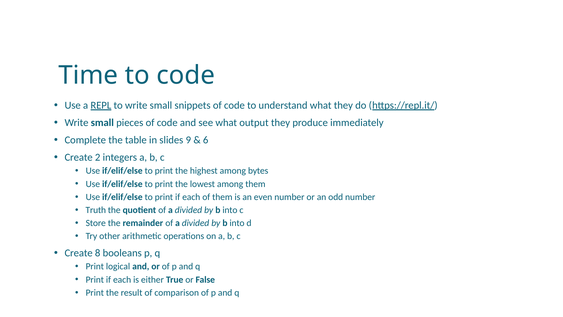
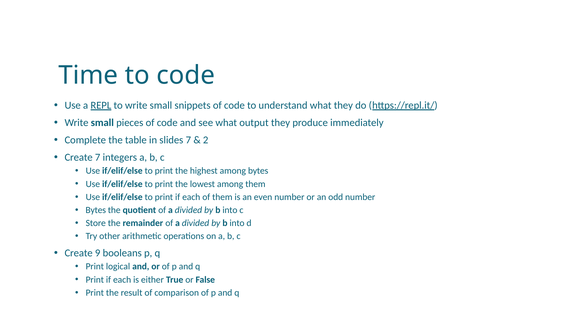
slides 9: 9 -> 7 (188, 140)
6: 6 -> 2 (206, 140)
Create 2: 2 -> 7 (98, 157)
Truth: Truth -> Bytes (96, 210)
8: 8 -> 9 (98, 253)
